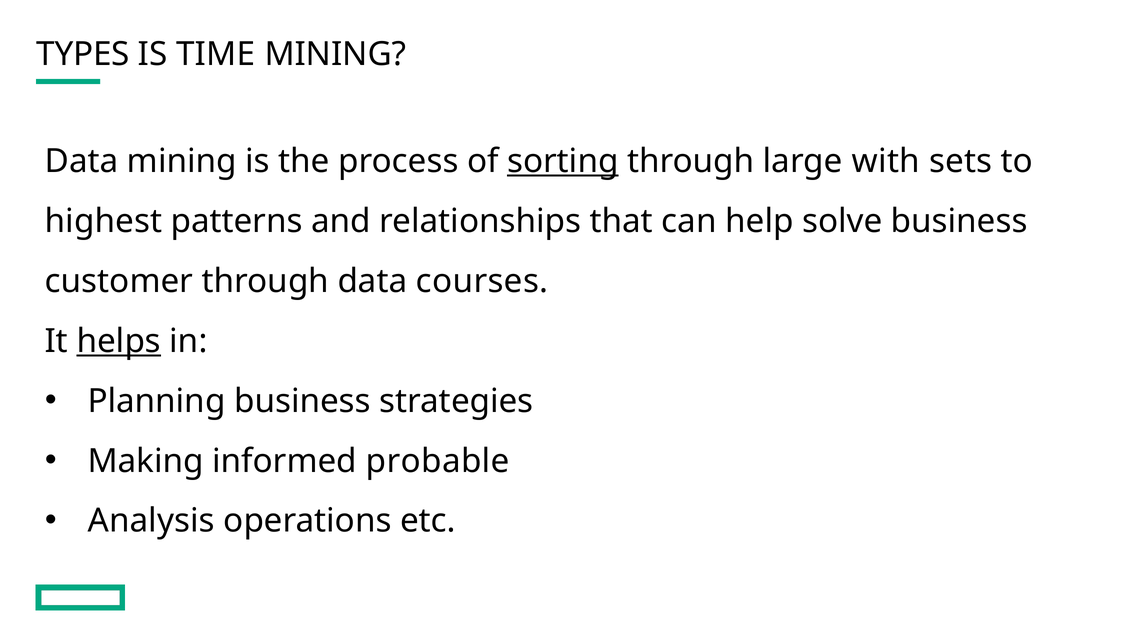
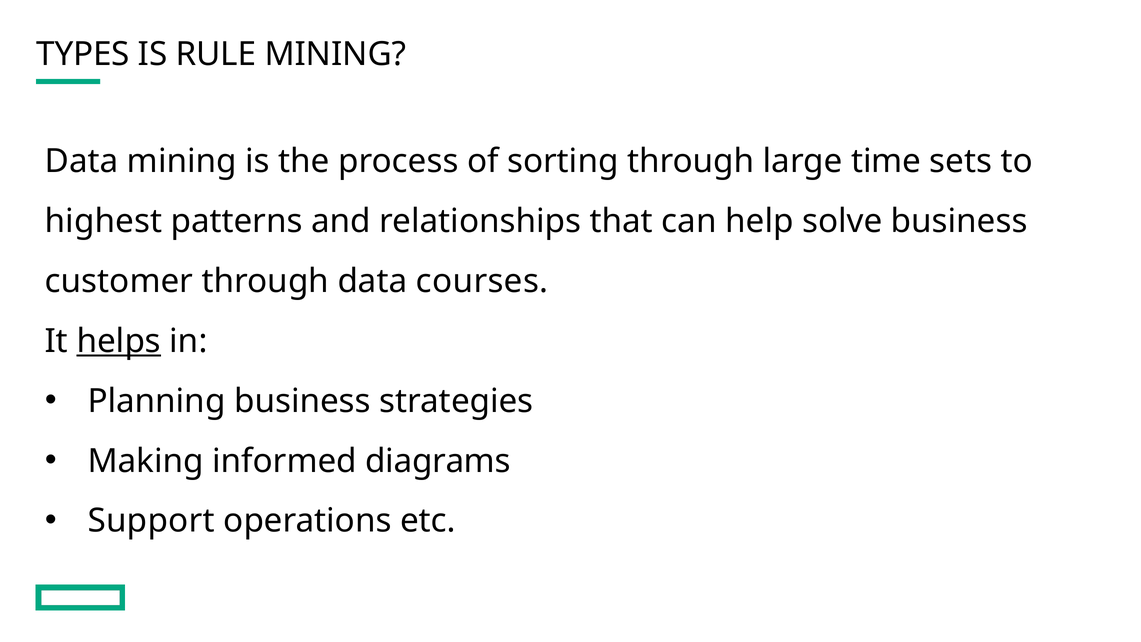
TIME: TIME -> RULE (216, 54)
sorting underline: present -> none (563, 161)
with: with -> time (886, 161)
probable: probable -> diagrams (438, 461)
Analysis: Analysis -> Support (151, 521)
